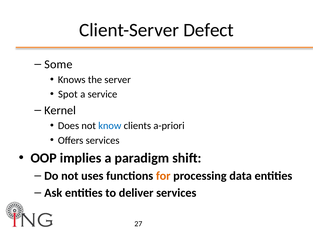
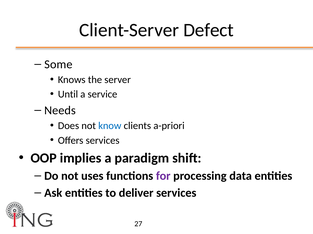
Spot: Spot -> Until (68, 95)
Kernel: Kernel -> Needs (60, 111)
for colour: orange -> purple (163, 176)
